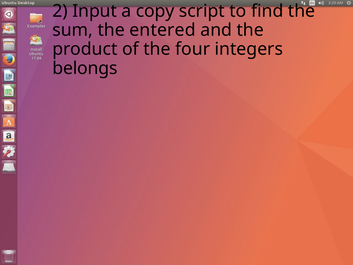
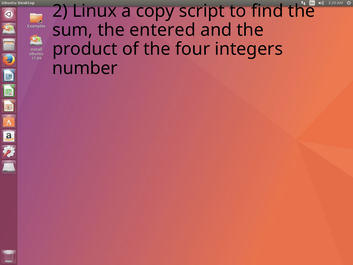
Input: Input -> Linux (95, 11)
belongs: belongs -> number (85, 68)
